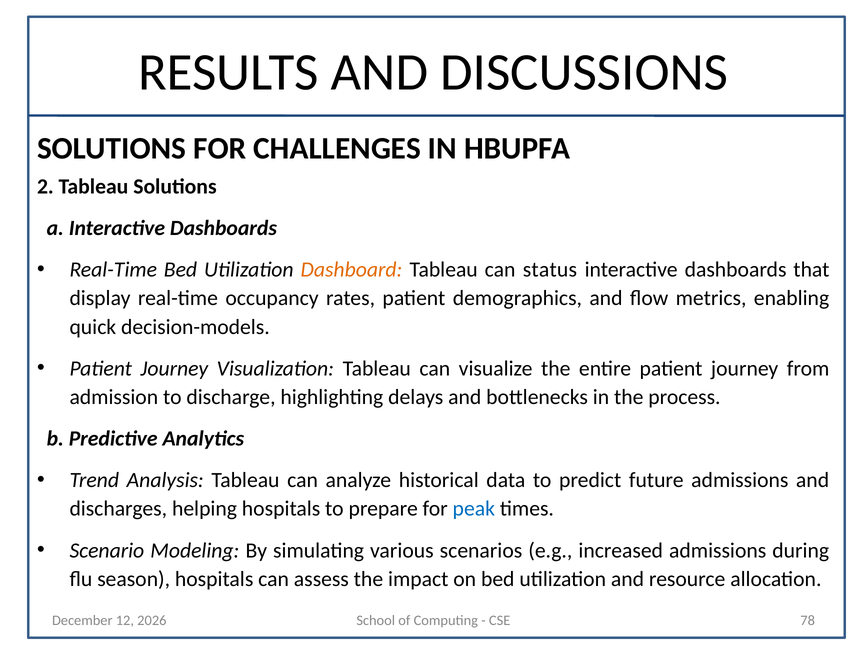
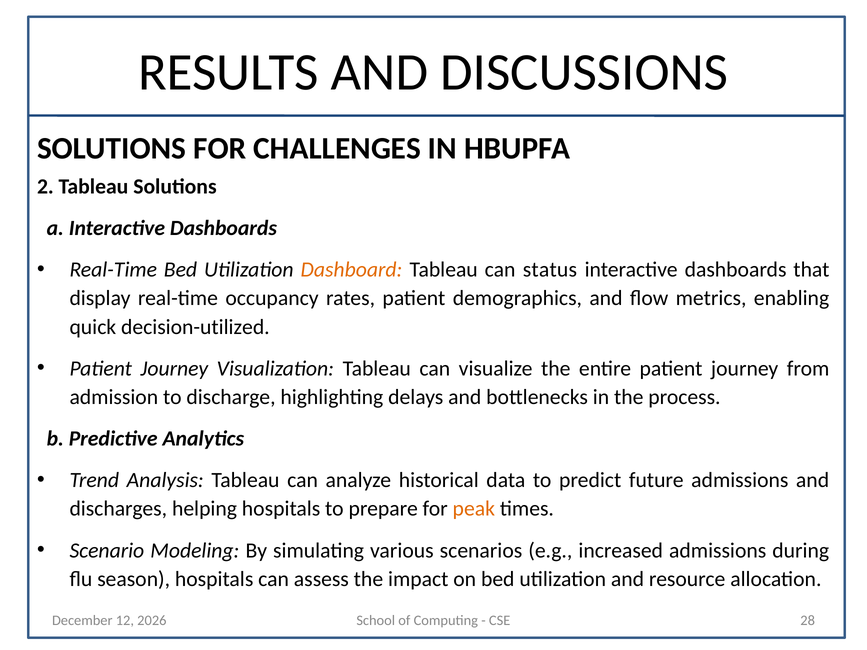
decision-models: decision-models -> decision-utilized (195, 327)
peak colour: blue -> orange (474, 509)
78: 78 -> 28 (808, 621)
